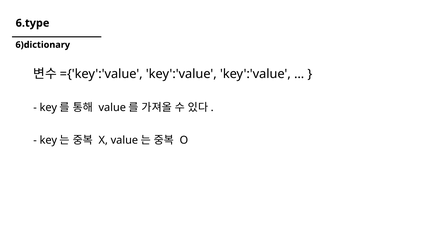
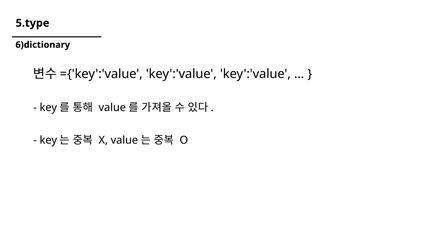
6.type: 6.type -> 5.type (33, 23)
